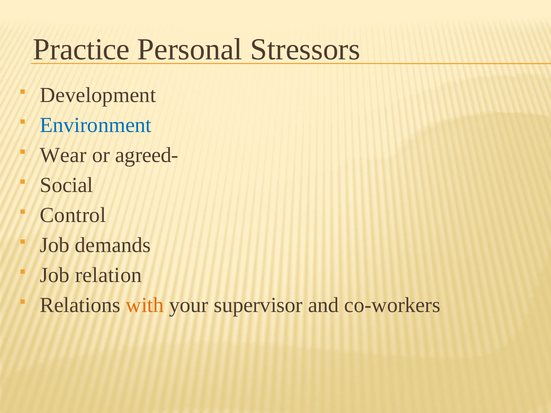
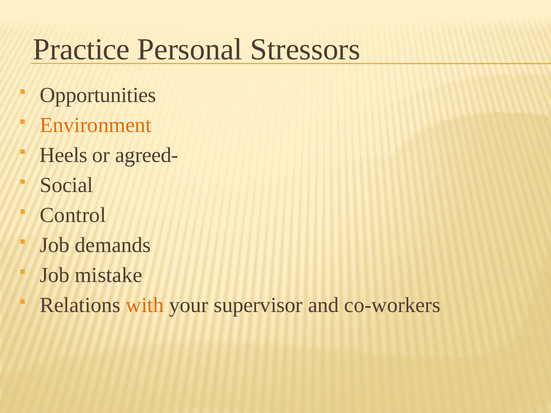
Development: Development -> Opportunities (98, 95)
Environment colour: blue -> orange (96, 125)
Wear: Wear -> Heels (63, 155)
relation: relation -> mistake (109, 275)
